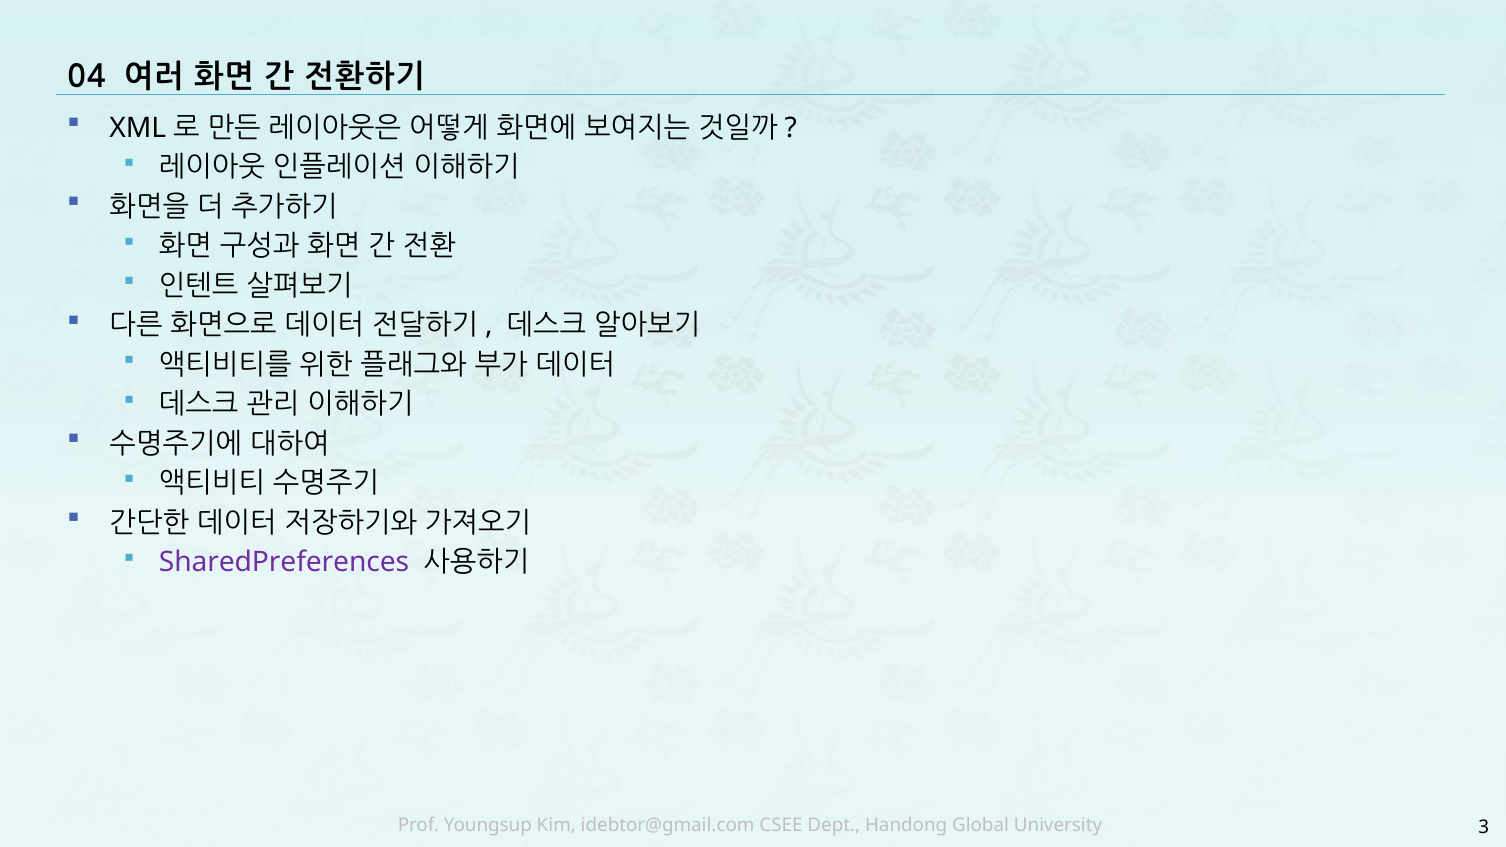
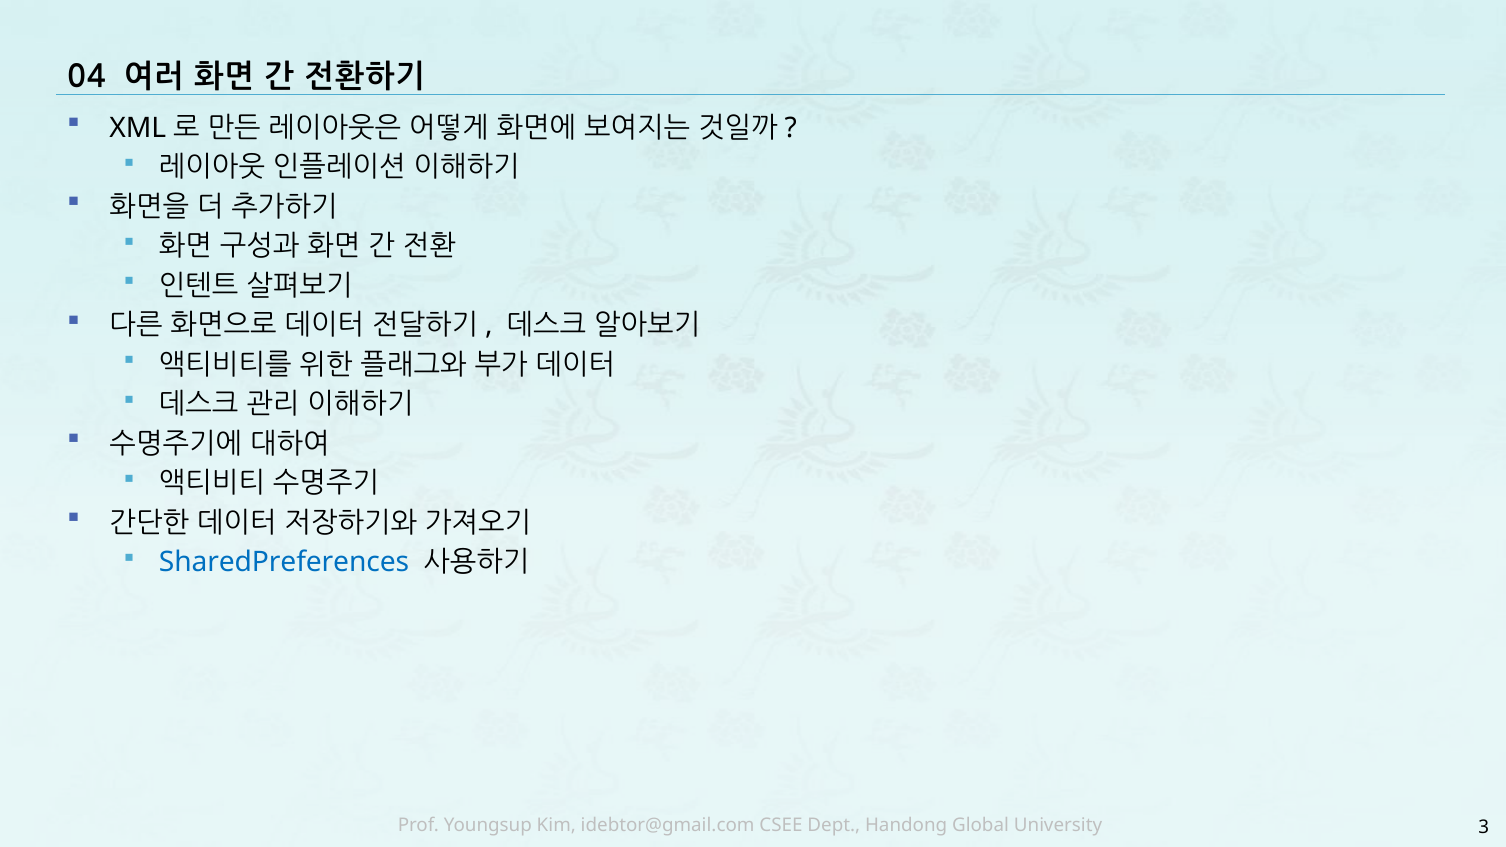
SharedPreferences colour: purple -> blue (284, 563)
